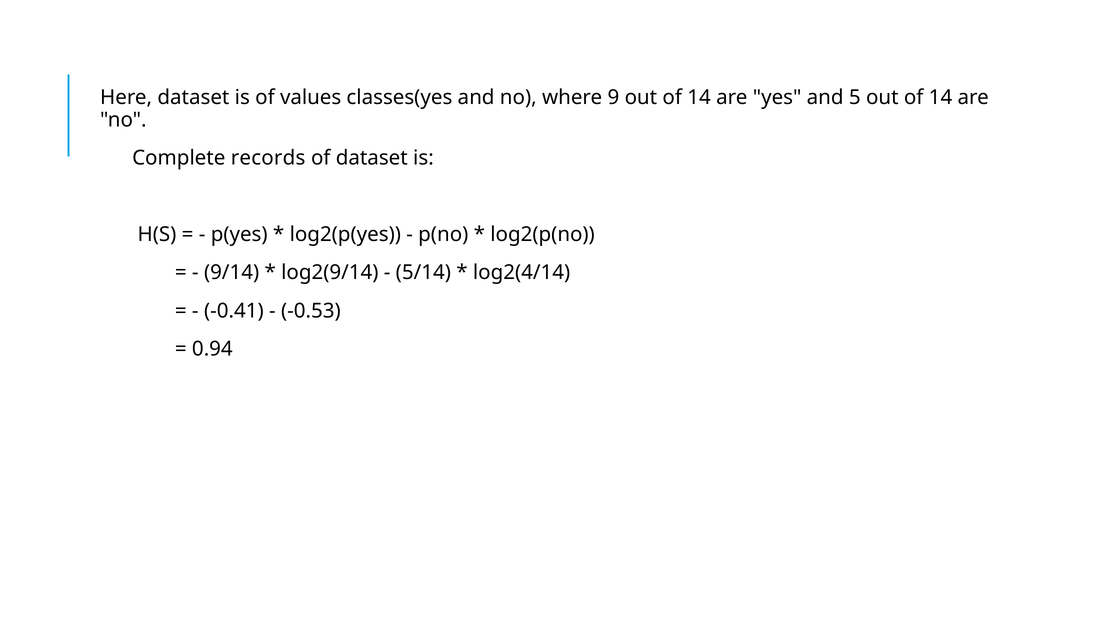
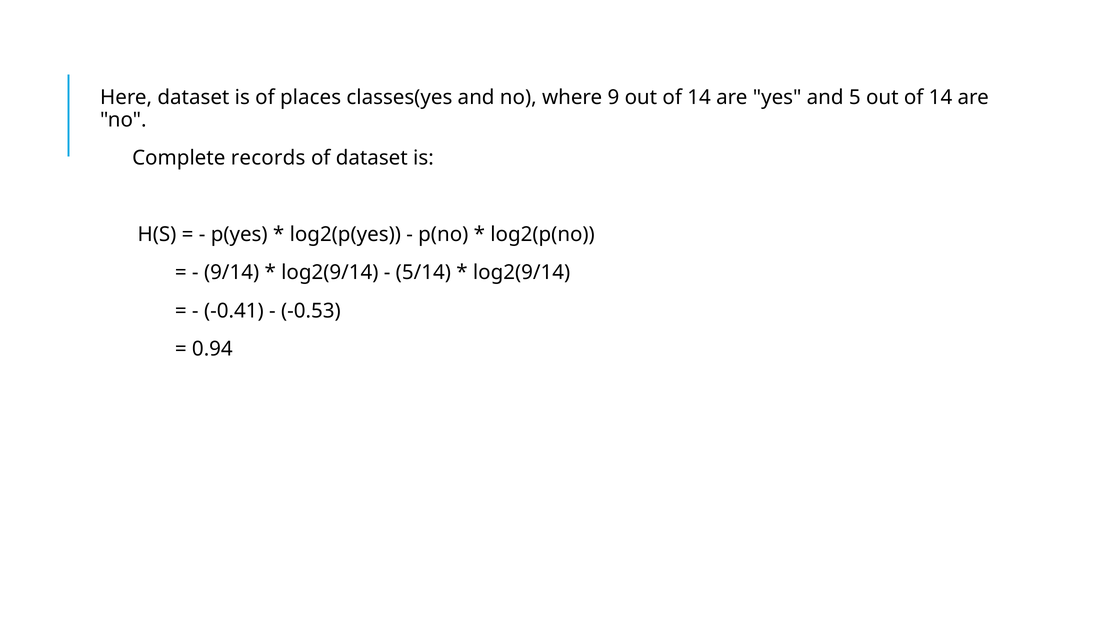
values: values -> places (311, 98)
log2(4/14: log2(4/14 -> log2(9/14 (522, 273)
